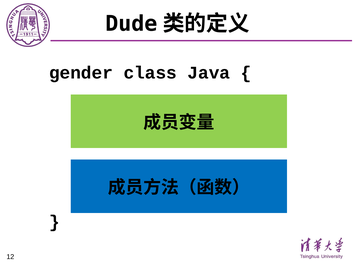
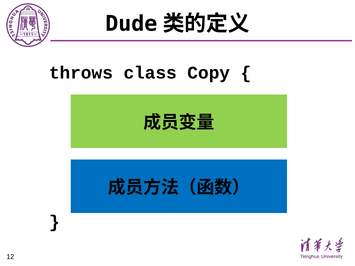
gender: gender -> throws (81, 73)
Java: Java -> Copy (209, 73)
